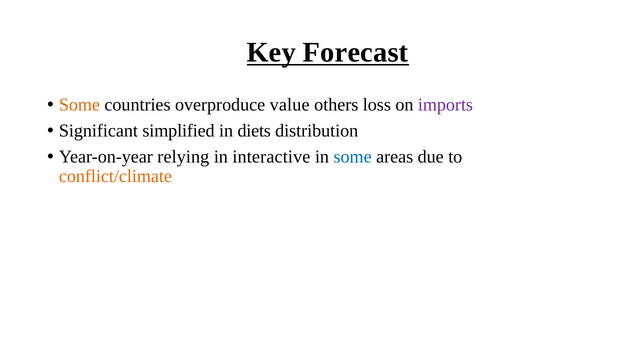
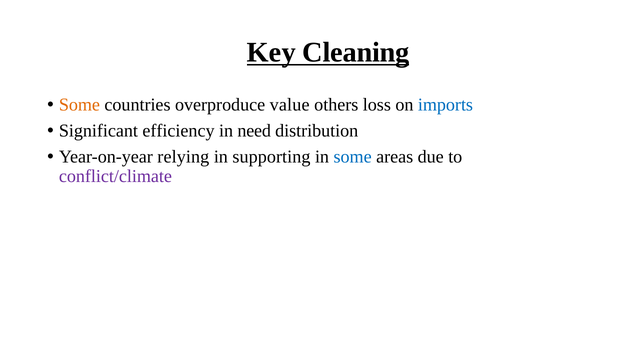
Forecast: Forecast -> Cleaning (356, 52)
imports colour: purple -> blue (445, 105)
simplified: simplified -> efficiency (179, 131)
diets: diets -> need (254, 131)
interactive: interactive -> supporting (271, 157)
conflict/climate colour: orange -> purple (115, 176)
